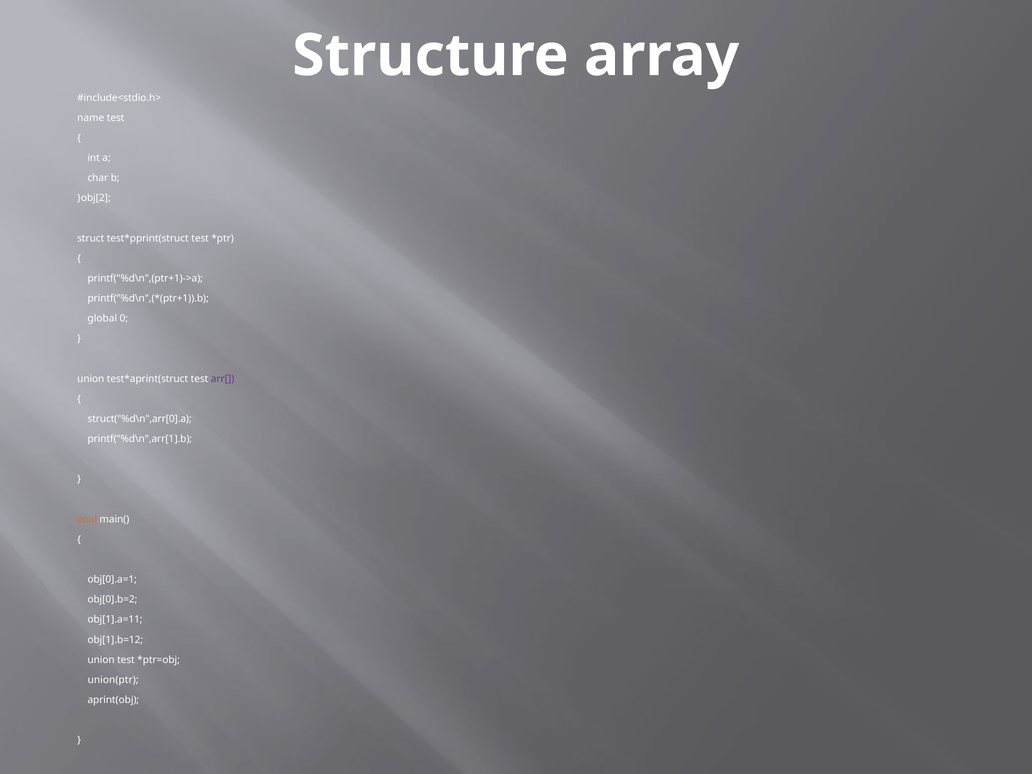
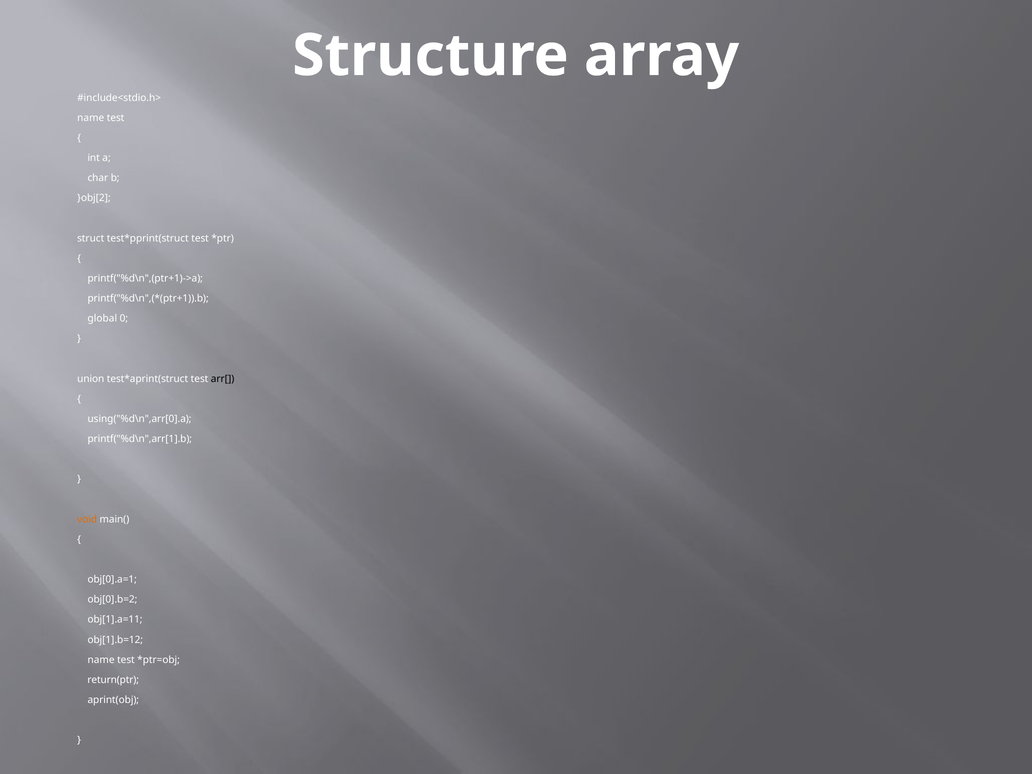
arr[ colour: purple -> black (223, 379)
struct("%d\n",arr[0].a: struct("%d\n",arr[0].a -> using("%d\n",arr[0].a (140, 419)
union: union -> name (101, 660)
union(ptr: union(ptr -> return(ptr (113, 680)
